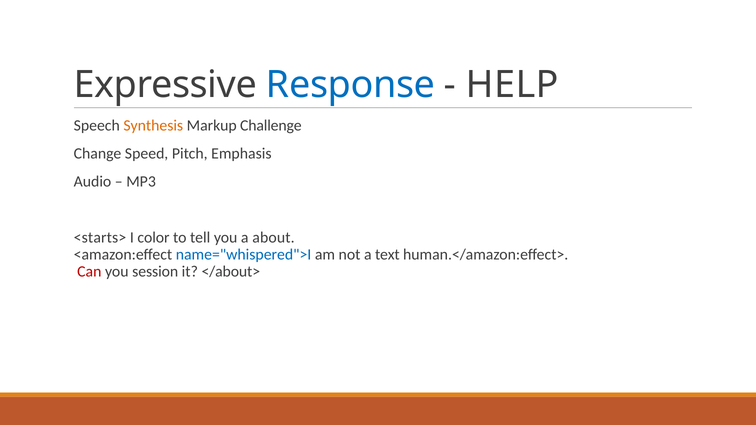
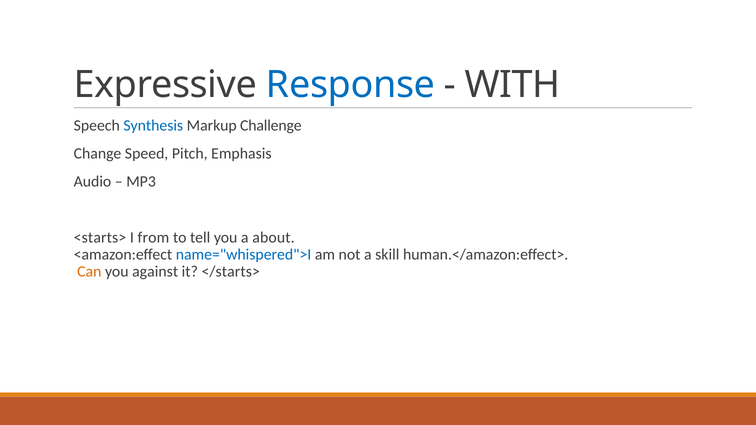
HELP: HELP -> WITH (513, 85)
Synthesis colour: orange -> blue (153, 126)
color: color -> from (153, 238)
text: text -> skill (387, 255)
Can colour: red -> orange (89, 272)
session: session -> against (155, 272)
</about>: </about> -> </starts> (231, 272)
